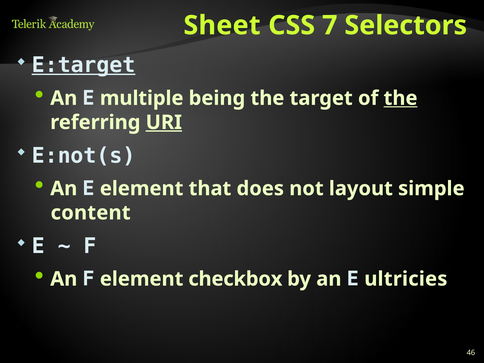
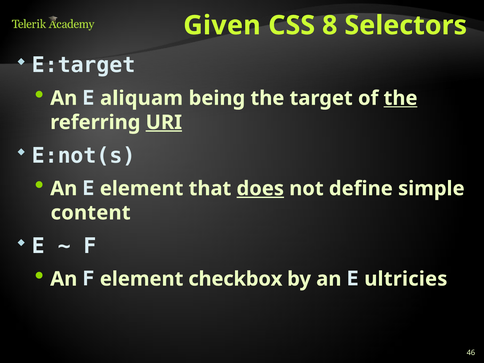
Sheet: Sheet -> Given (222, 25)
7: 7 -> 8 (330, 25)
E:target underline: present -> none (84, 65)
multiple: multiple -> aliquam (142, 98)
does underline: none -> present (260, 189)
layout: layout -> define (361, 189)
